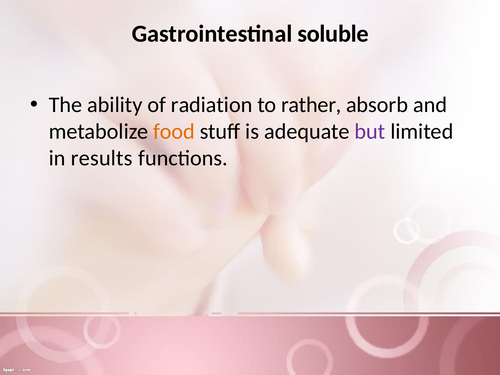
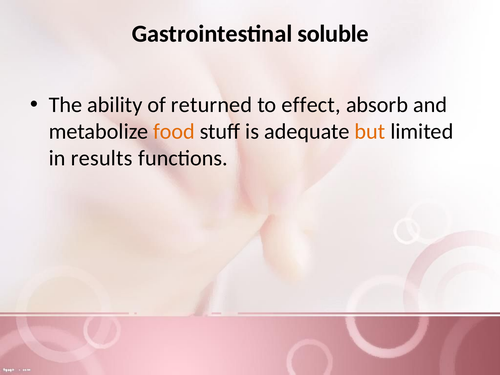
radiation: radiation -> returned (212, 105)
rather: rather -> effect (311, 105)
but colour: purple -> orange (370, 132)
